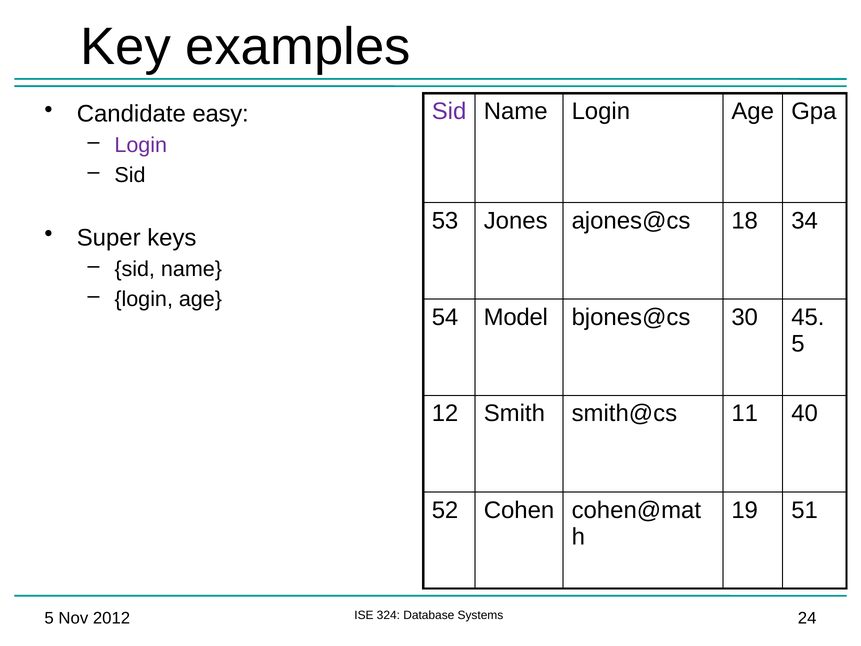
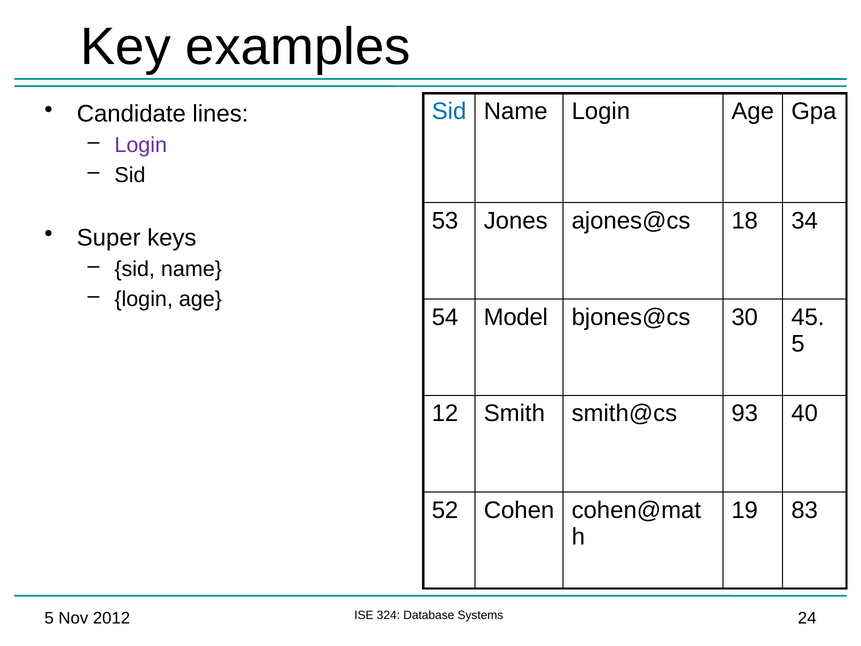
Sid colour: purple -> blue (449, 111)
easy: easy -> lines (220, 114)
11: 11 -> 93 (745, 413)
51: 51 -> 83 (805, 510)
